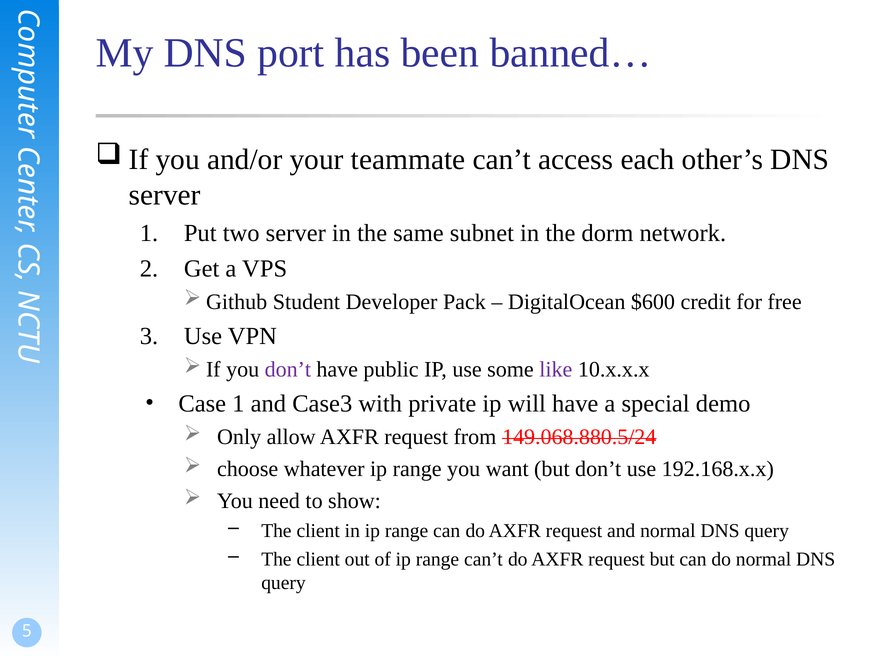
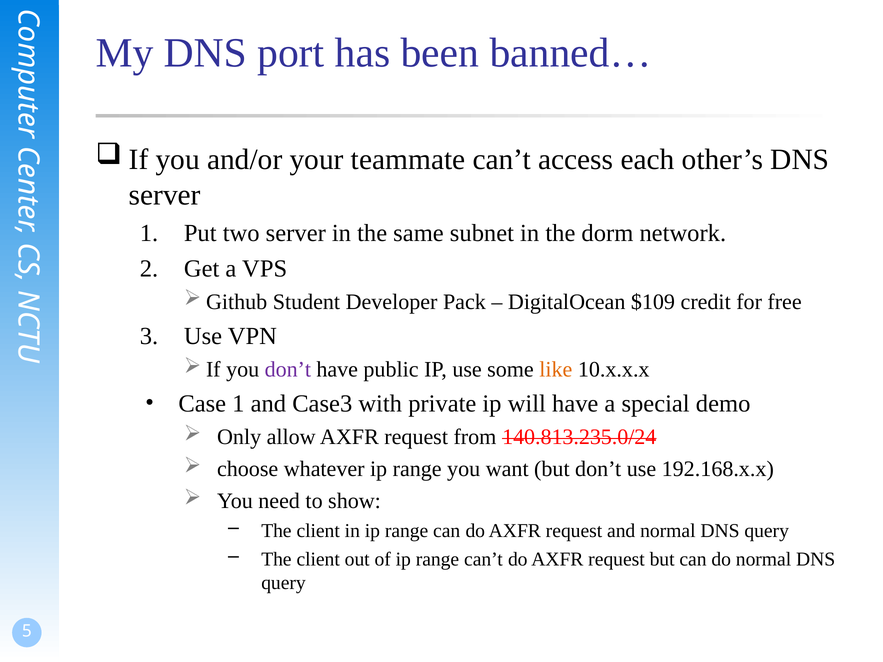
$600: $600 -> $109 (653, 302)
like colour: purple -> orange (556, 369)
149.068.880.5/24: 149.068.880.5/24 -> 140.813.235.0/24 (579, 437)
